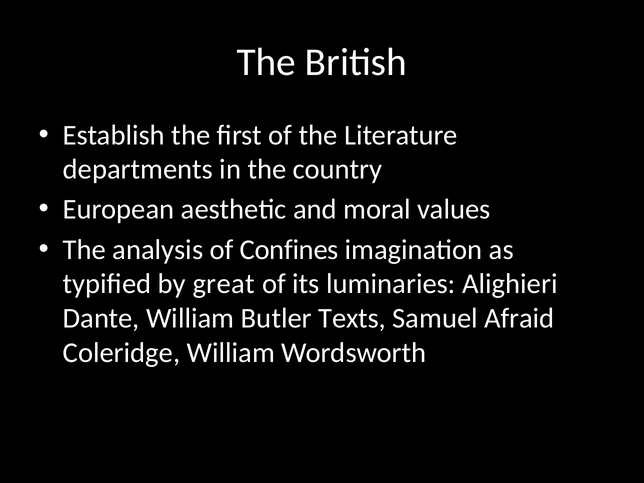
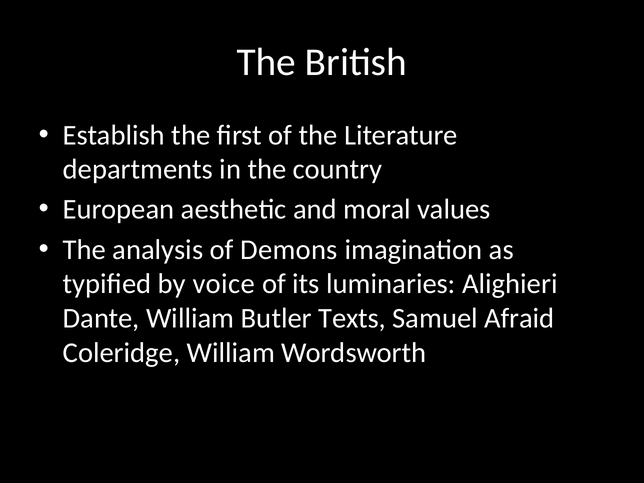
Confines: Confines -> Demons (289, 250)
great: great -> voice (224, 284)
